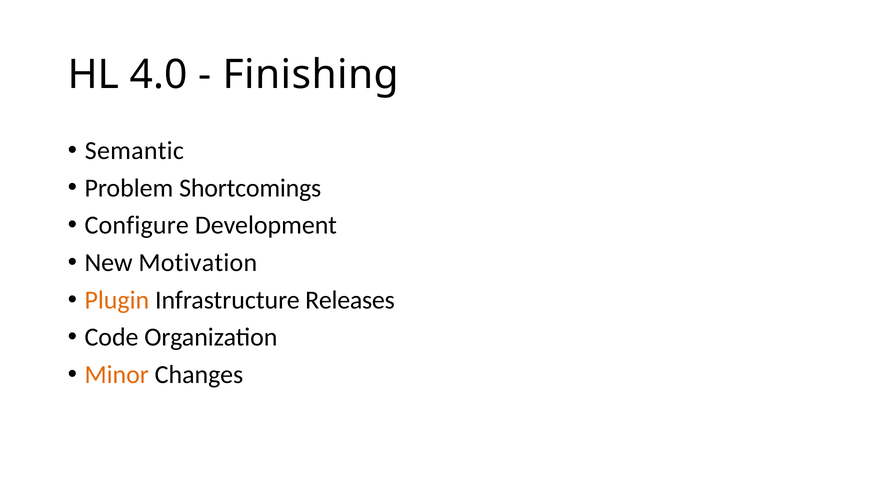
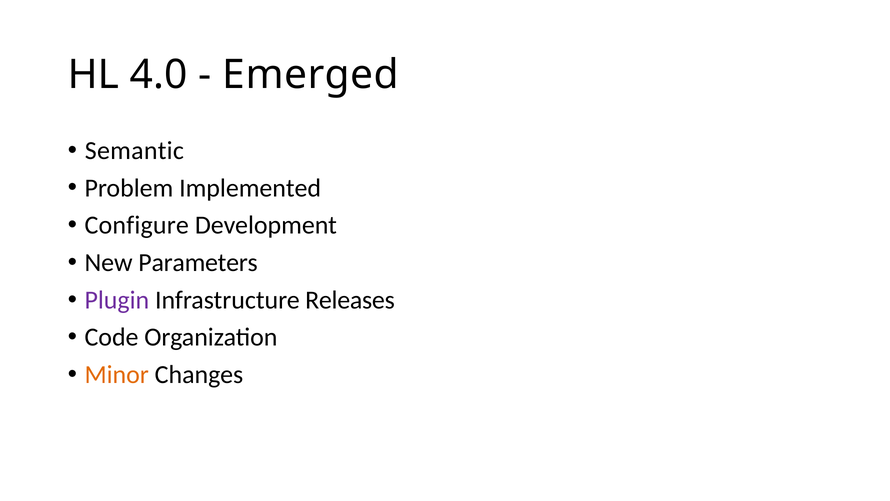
Finishing: Finishing -> Emerged (311, 75)
Shortcomings: Shortcomings -> Implemented (250, 188)
Motivation: Motivation -> Parameters (198, 262)
Plugin colour: orange -> purple (117, 300)
